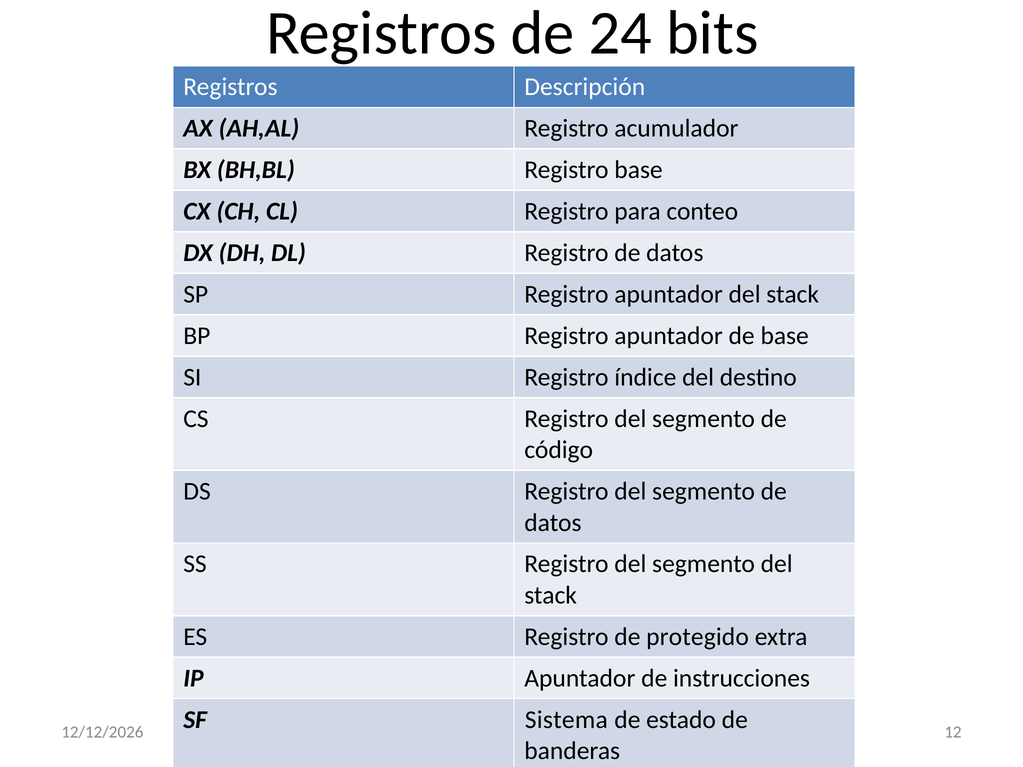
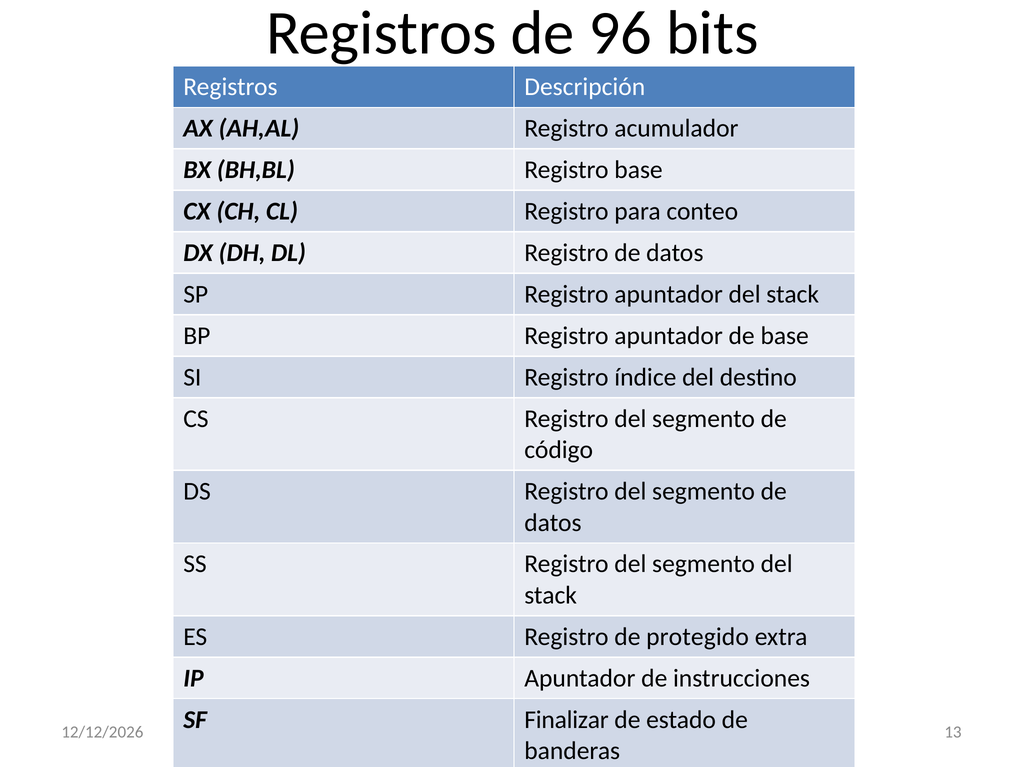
24: 24 -> 96 (620, 33)
Sistema: Sistema -> Finalizar (567, 720)
12: 12 -> 13 (953, 733)
